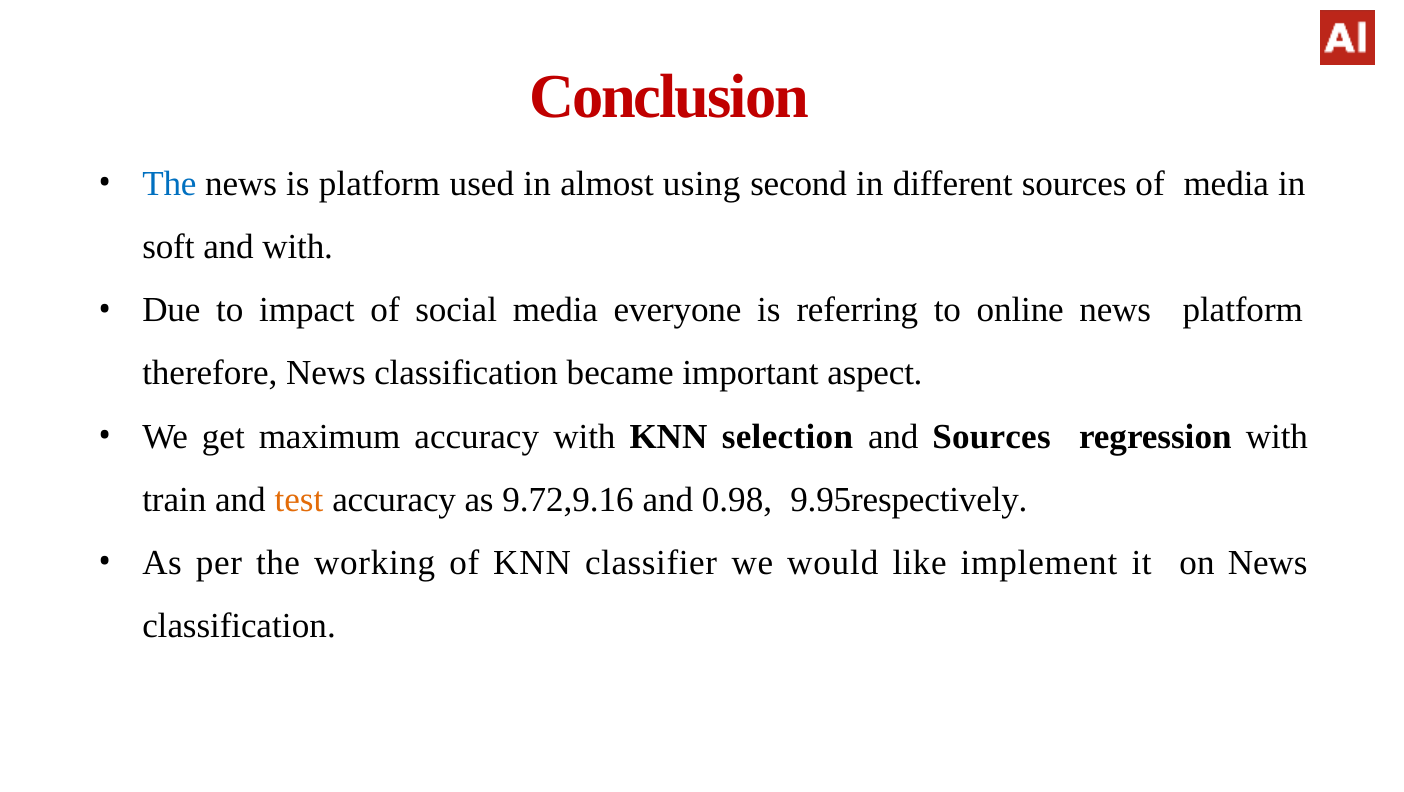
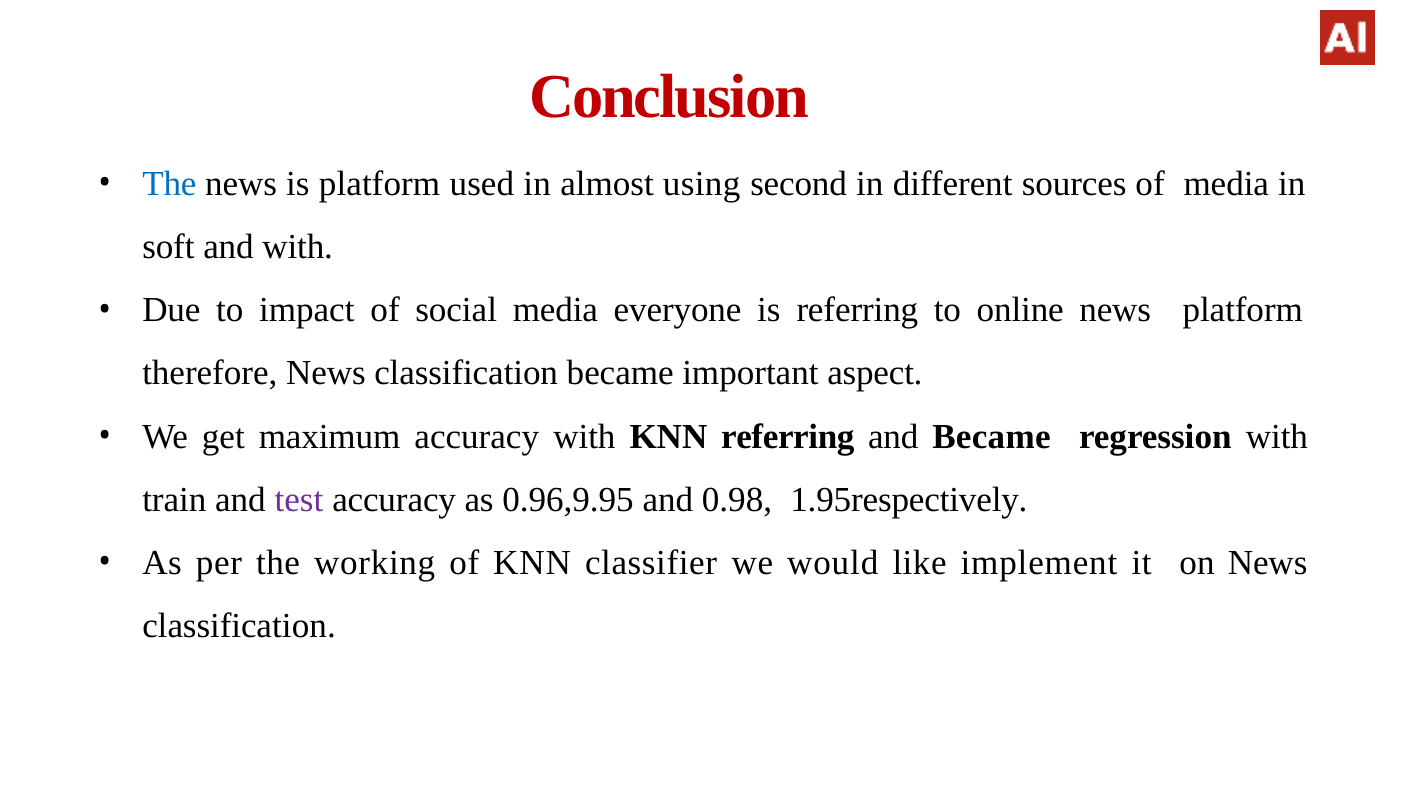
KNN selection: selection -> referring (788, 436)
and Sources: Sources -> Became (991, 436)
test colour: orange -> purple (299, 499)
9.72,9.16: 9.72,9.16 -> 0.96,9.95 (568, 499)
9.95respectively: 9.95respectively -> 1.95respectively (909, 499)
